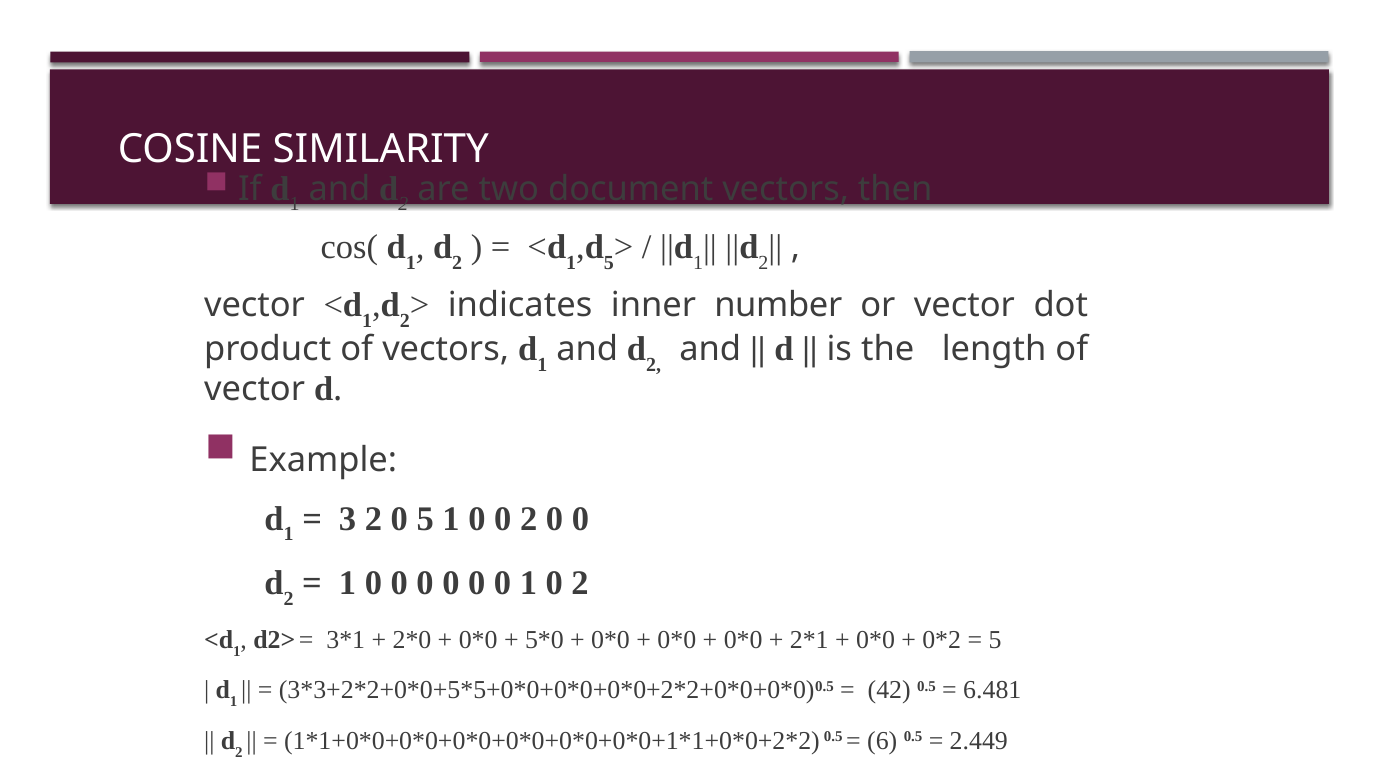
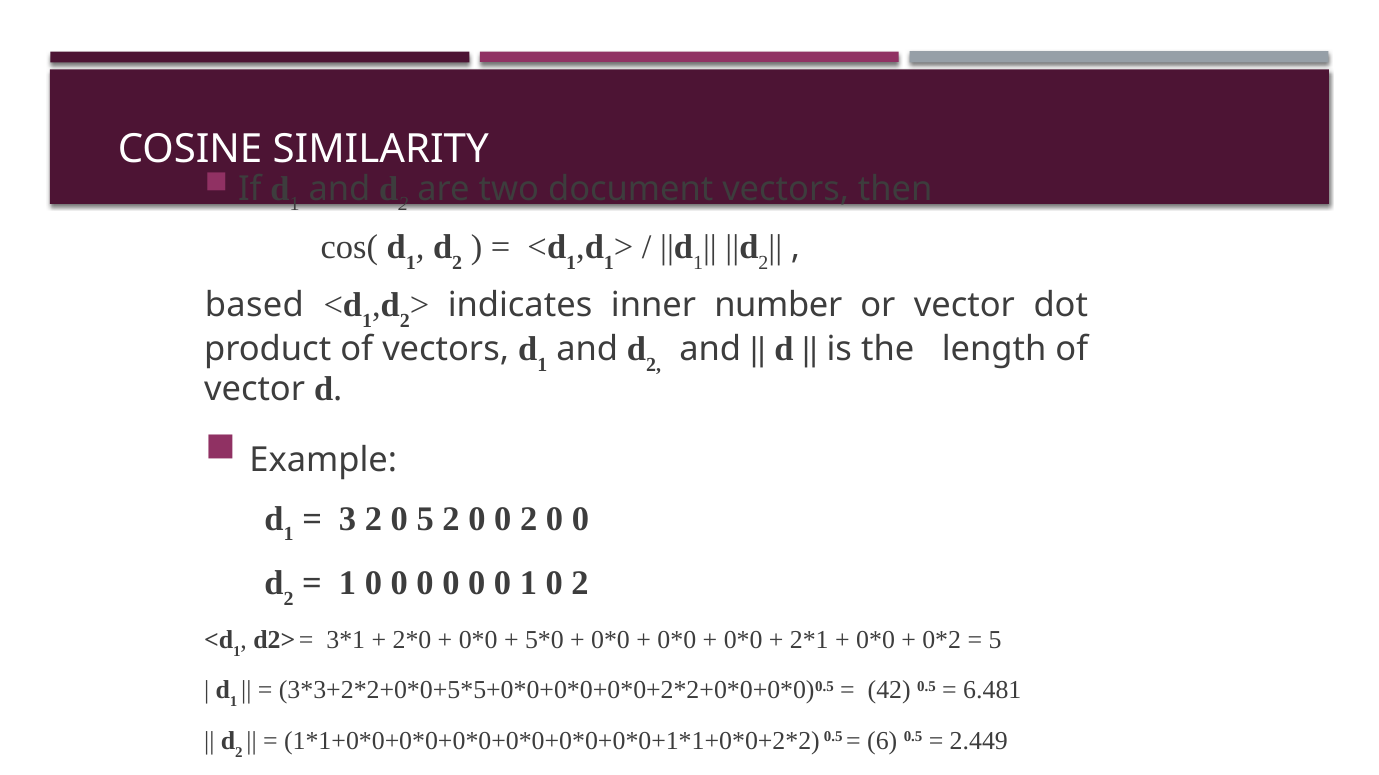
5: 5 -> 1 (609, 263)
vector: vector -> based (254, 306)
5 1: 1 -> 2 (451, 519)
